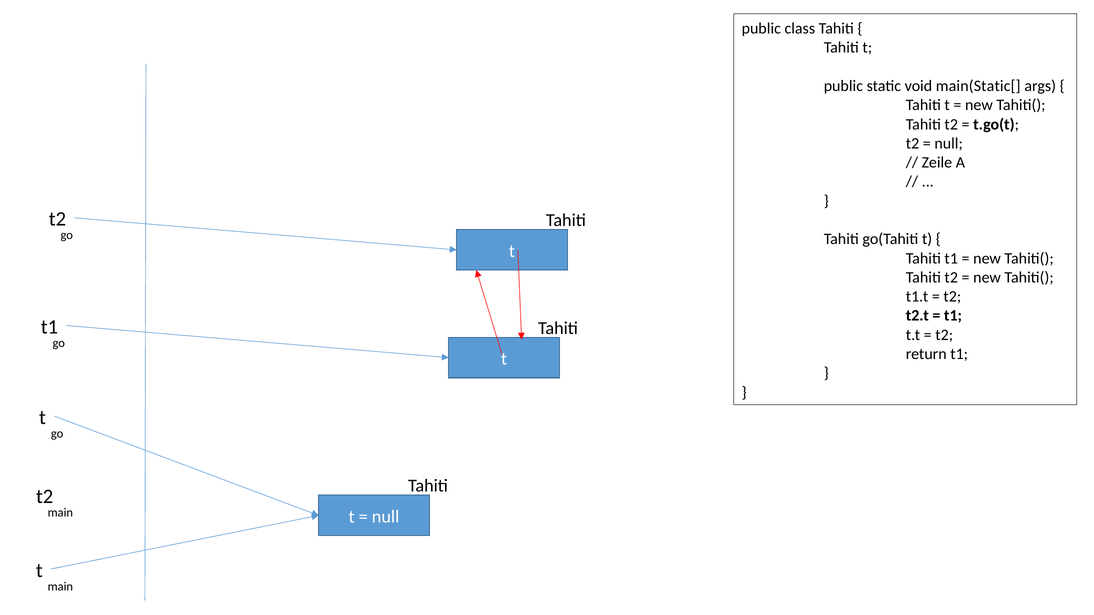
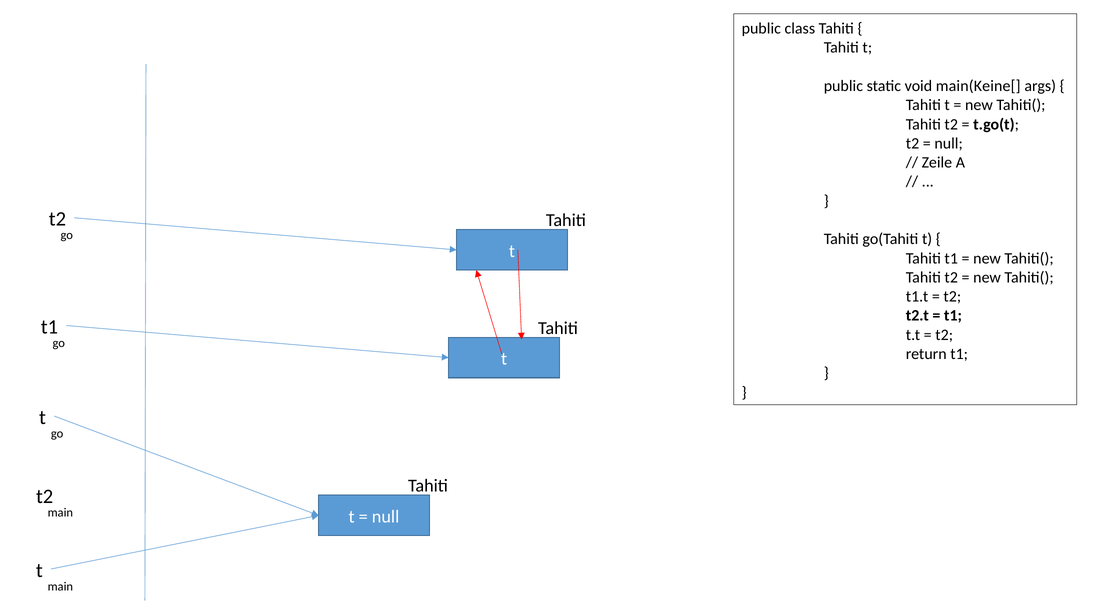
main(Static[: main(Static[ -> main(Keine[ (978, 86)
